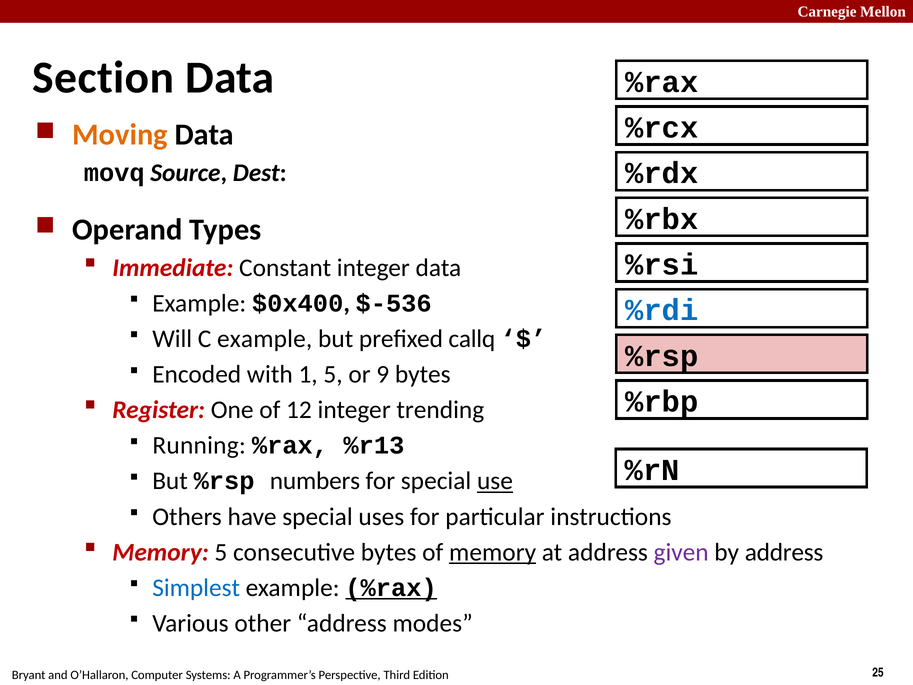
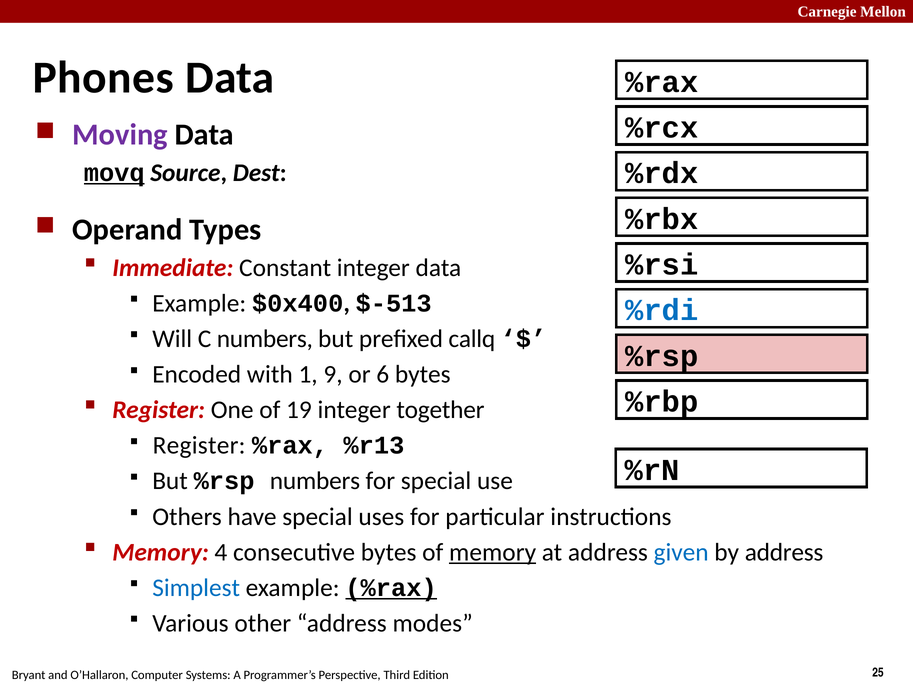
Section: Section -> Phones (103, 77)
Moving colour: orange -> purple (120, 135)
movq underline: none -> present (114, 173)
$-536: $-536 -> $-513 (394, 303)
C example: example -> numbers (265, 339)
1 5: 5 -> 9 (333, 374)
9: 9 -> 6 (383, 374)
12: 12 -> 19 (299, 410)
trending: trending -> together (440, 410)
Running: Running -> Register (199, 445)
use underline: present -> none (495, 481)
Memory 5: 5 -> 4 (221, 552)
given colour: purple -> blue (681, 552)
